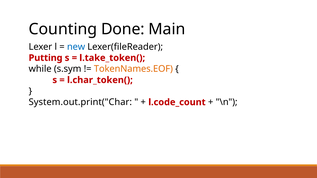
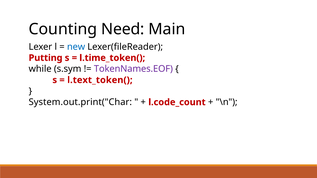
Done: Done -> Need (123, 29)
l.take_token(: l.take_token( -> l.time_token( (112, 58)
TokenNames.EOF colour: orange -> purple (133, 69)
l.char_token(: l.char_token( -> l.text_token( (100, 80)
